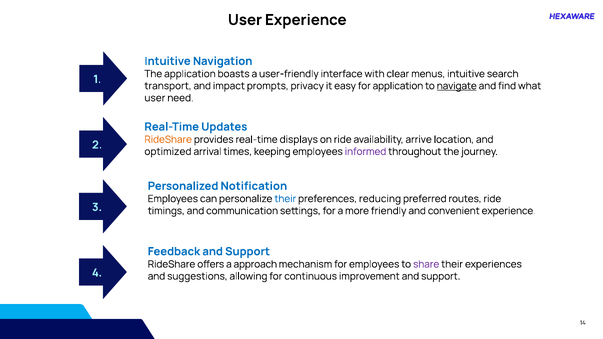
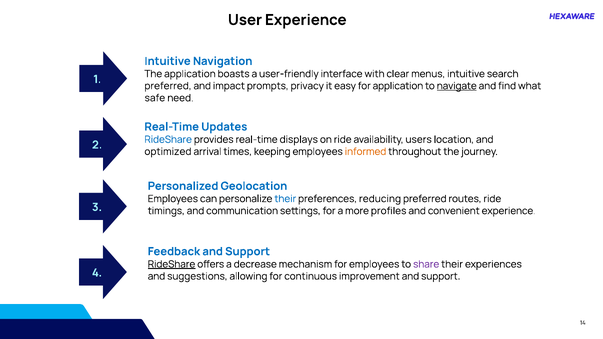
transport: transport -> preferred (168, 86)
user: user -> safe (155, 98)
RideShare colour: orange -> blue (168, 140)
arrive: arrive -> users (419, 140)
informed colour: purple -> orange (366, 152)
Notification: Notification -> Geolocation (254, 186)
friendly: friendly -> profiles (389, 211)
RideShare underline: none -> present (172, 264)
approach: approach -> decrease (255, 264)
